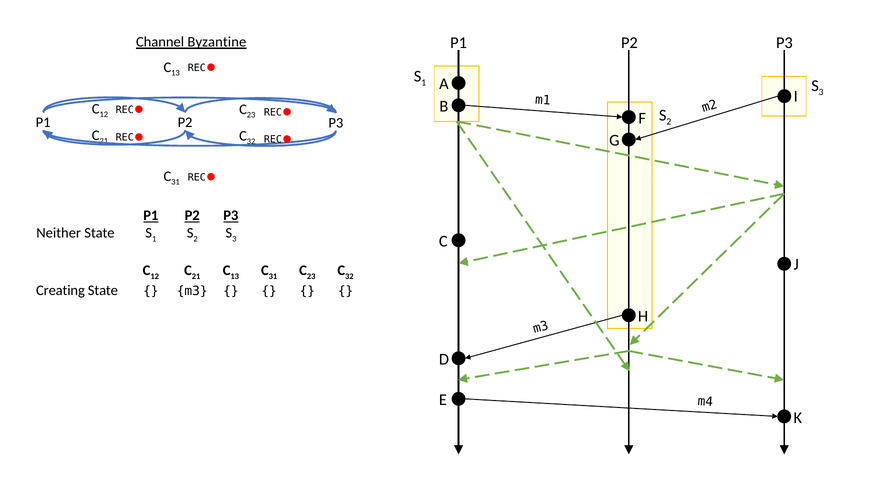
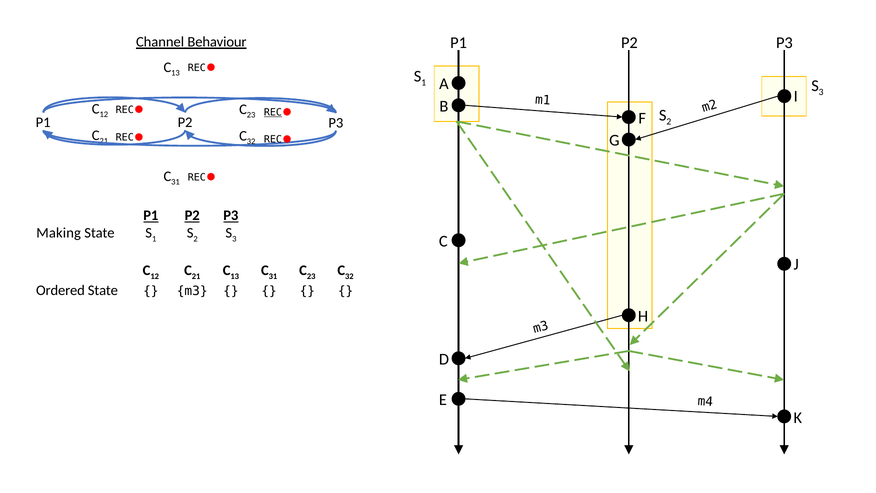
Byzantine: Byzantine -> Behaviour (217, 42)
REC underline: none -> present (273, 112)
Neither: Neither -> Making (59, 233)
Creating: Creating -> Ordered (60, 290)
